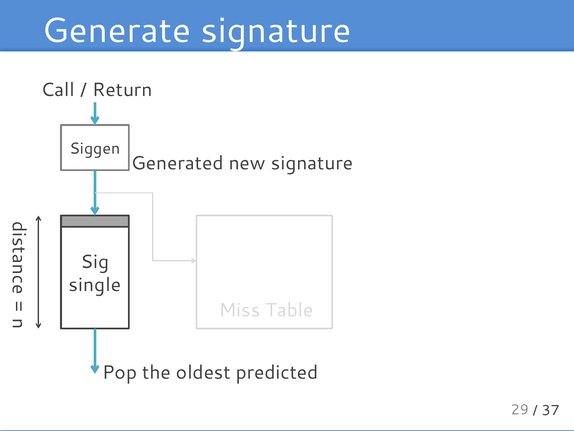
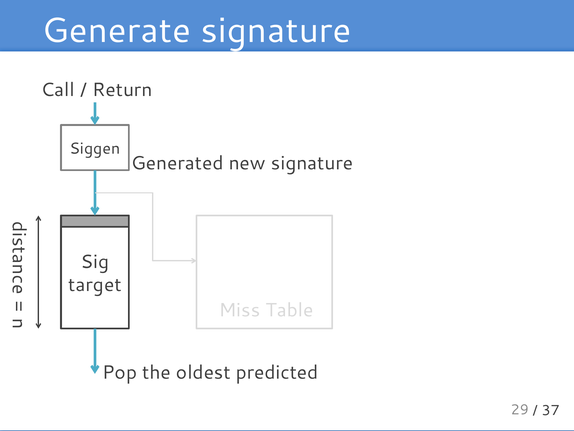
single: single -> target (95, 285)
